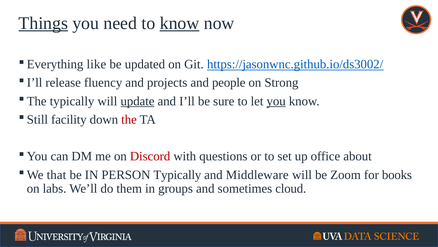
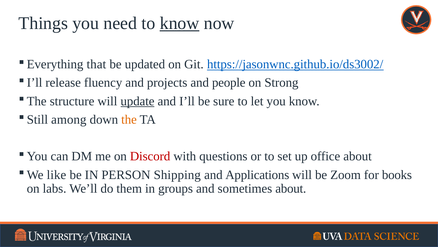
Things underline: present -> none (43, 23)
like: like -> that (96, 64)
typically: typically -> structure (72, 101)
you underline: present -> none (276, 101)
facility: facility -> among (69, 119)
the colour: red -> orange (129, 119)
that: that -> like (56, 174)
PERSON Typically: Typically -> Shipping (177, 174)
Middleware: Middleware -> Applications (257, 174)
sometimes cloud: cloud -> about (291, 188)
